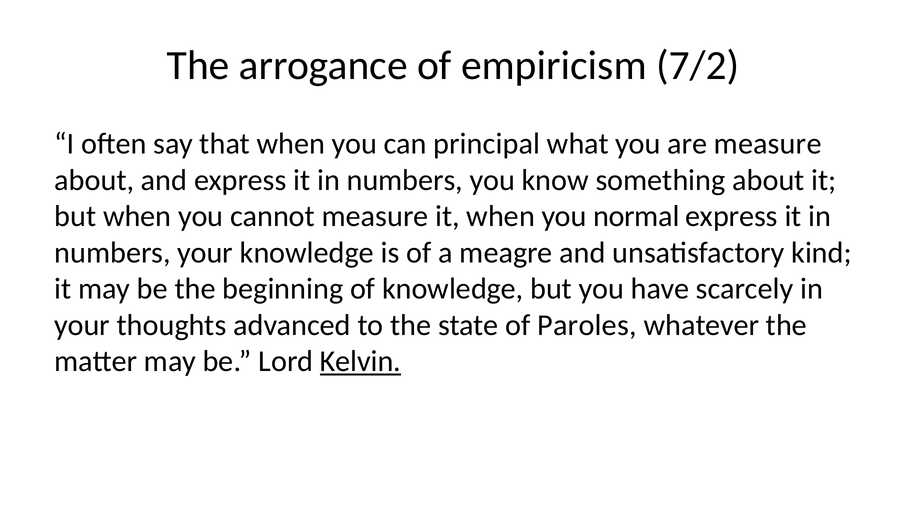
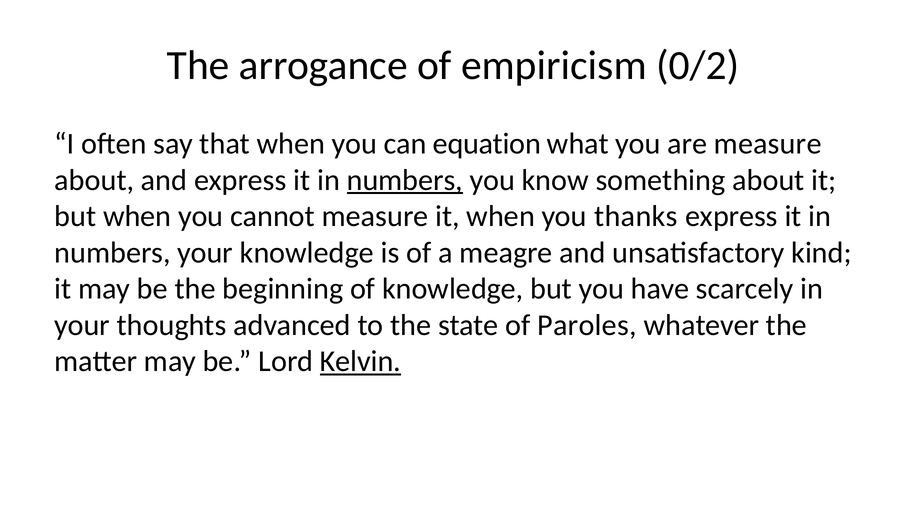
7/2: 7/2 -> 0/2 (698, 66)
principal: principal -> equation (487, 144)
numbers underline: none -> present (405, 180)
normal: normal -> thanks (636, 216)
